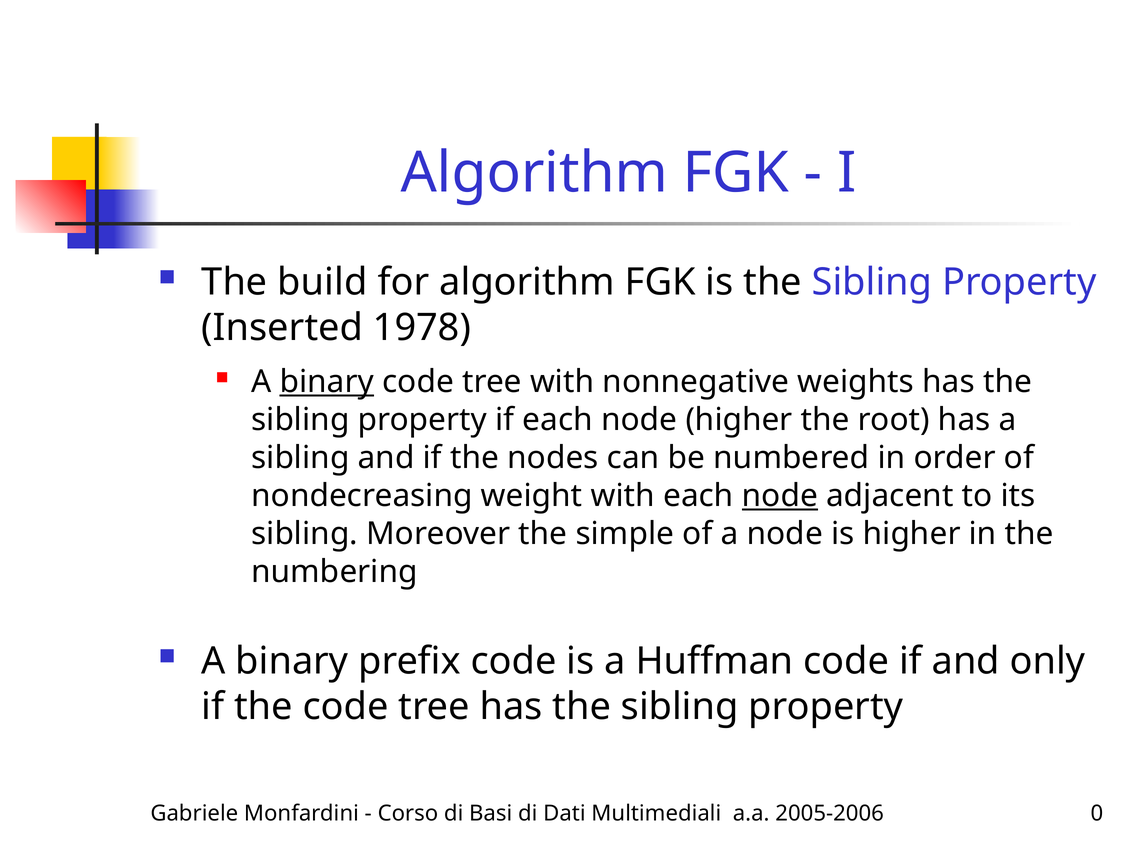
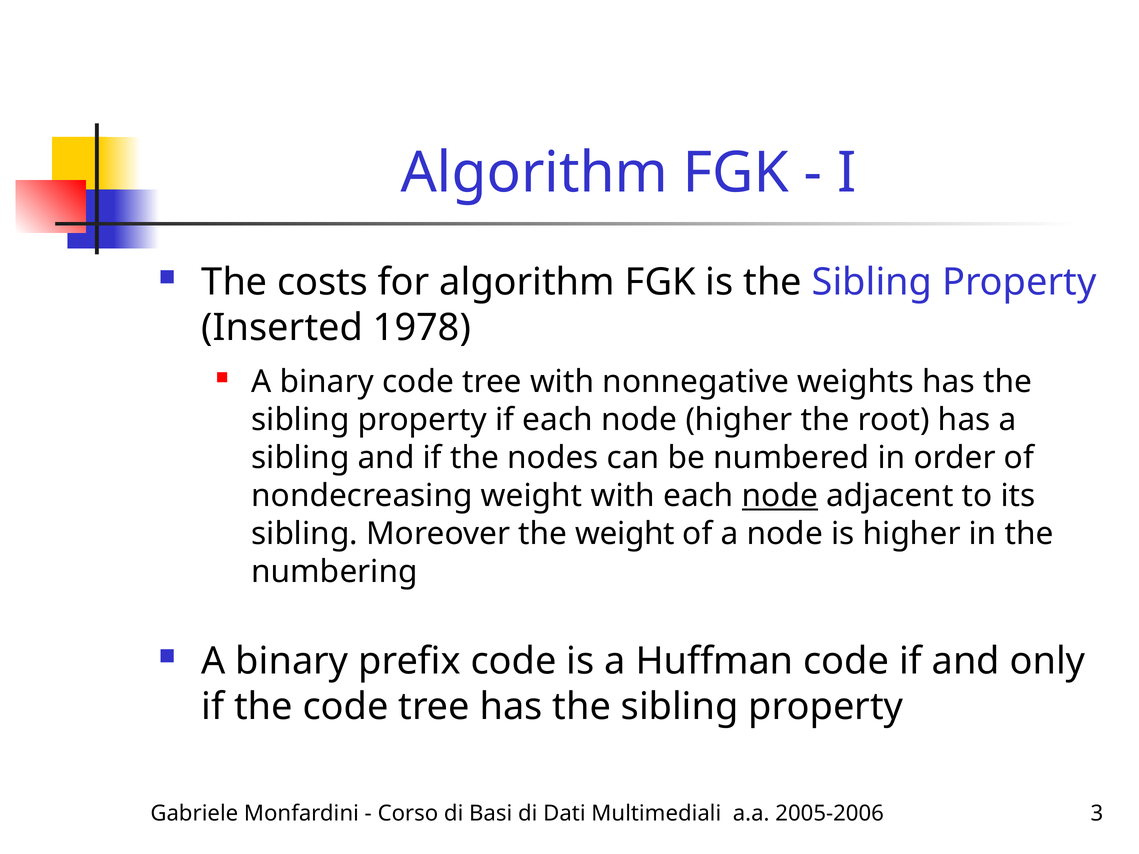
build: build -> costs (323, 282)
binary underline: present -> none (327, 382)
the simple: simple -> weight (625, 534)
0: 0 -> 3 (1097, 814)
